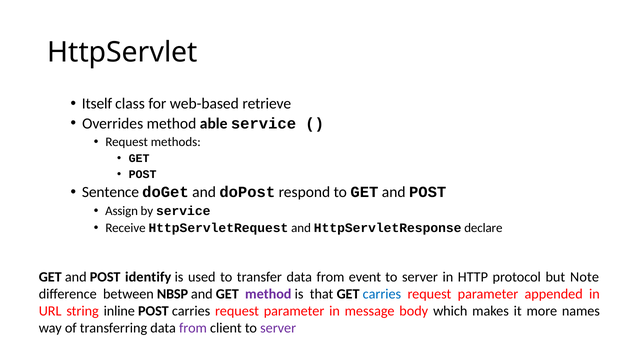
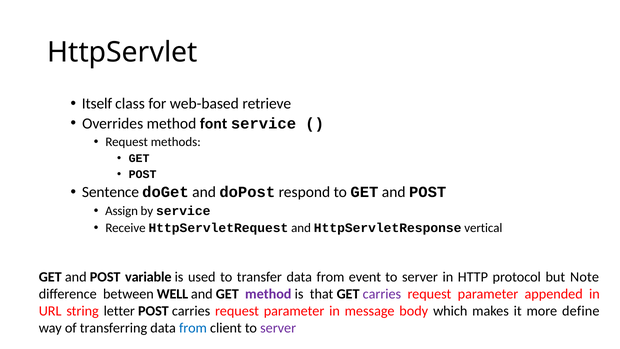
able: able -> font (214, 123)
declare: declare -> vertical (483, 228)
identify: identify -> variable (148, 277)
NBSP: NBSP -> WELL (173, 294)
carries colour: blue -> purple (382, 294)
inline: inline -> letter (119, 311)
names: names -> define (581, 311)
from colour: purple -> blue (193, 328)
